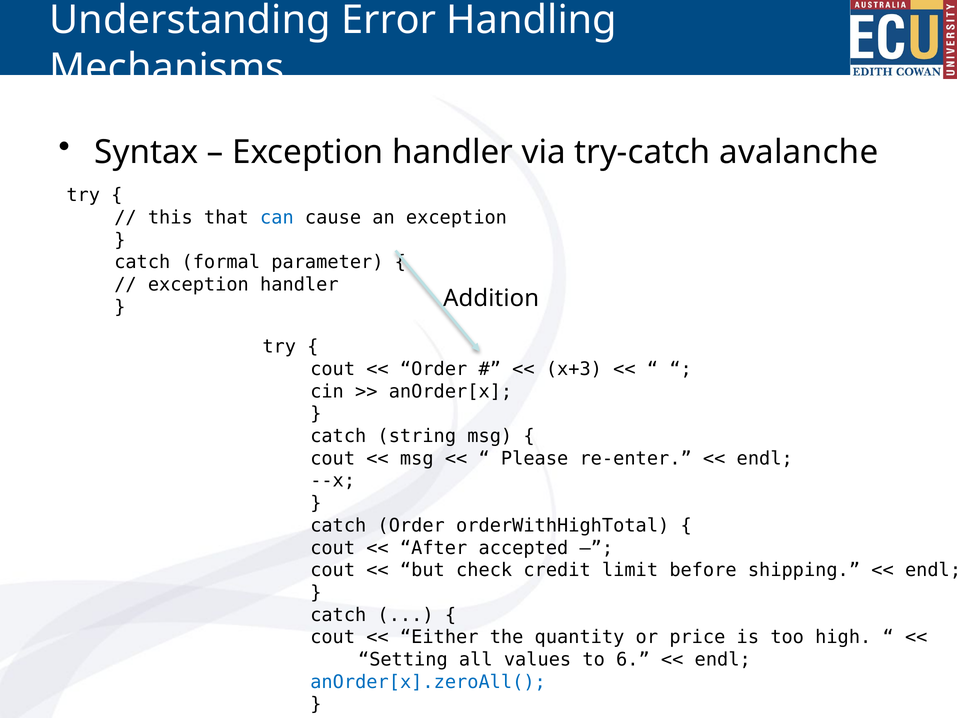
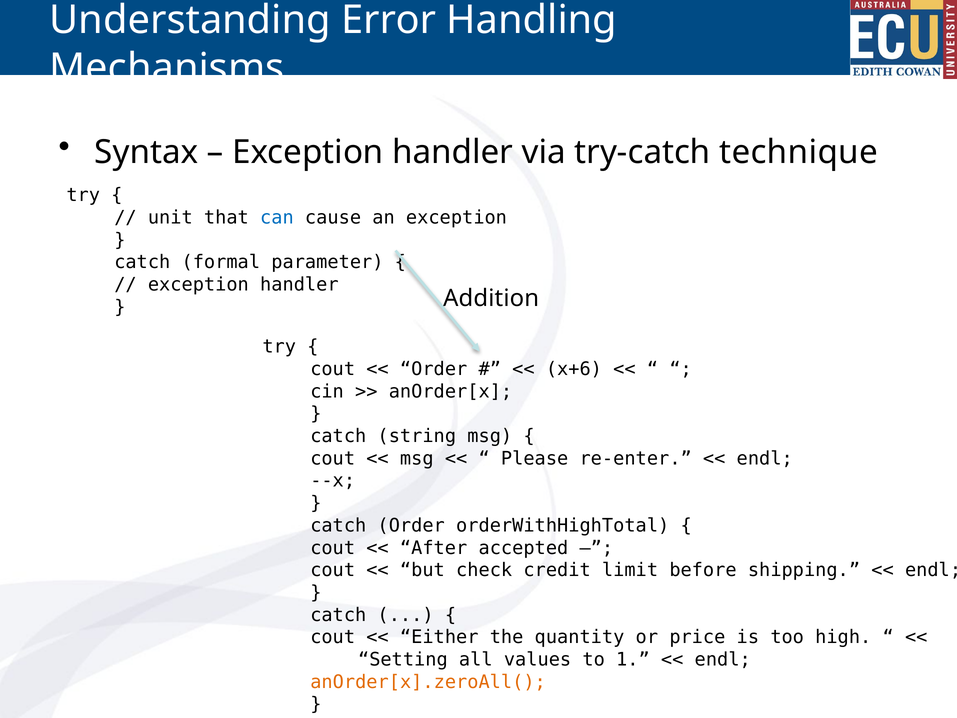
avalanche: avalanche -> technique (799, 152)
this: this -> unit (170, 217)
x+3: x+3 -> x+6 (574, 369)
6: 6 -> 1 (633, 659)
anOrder[x].zeroAll( colour: blue -> orange (428, 682)
